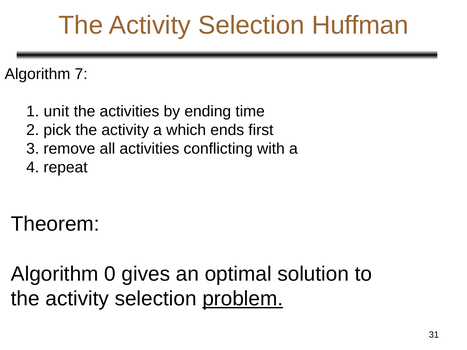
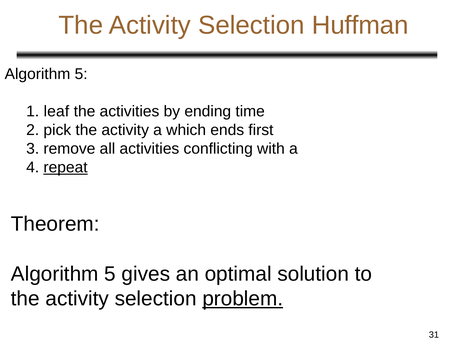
7: 7 -> 5 (81, 74)
unit: unit -> leaf (56, 111)
repeat underline: none -> present (66, 168)
0: 0 -> 5 (110, 274)
